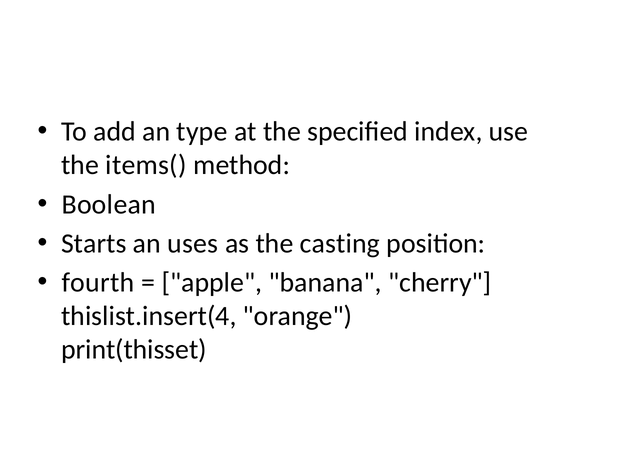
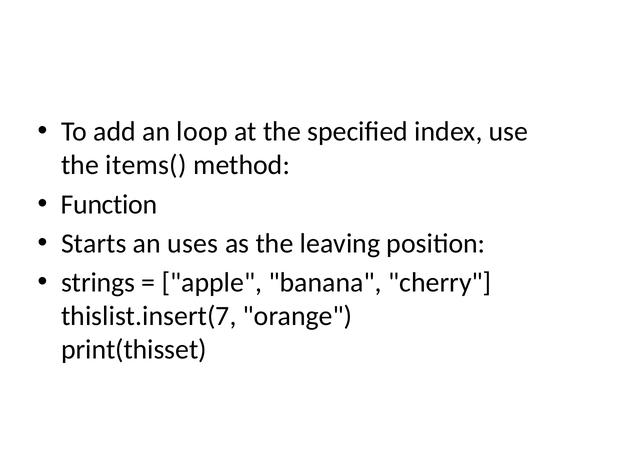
type: type -> loop (202, 132)
Boolean: Boolean -> Function (109, 204)
casting: casting -> leaving (340, 243)
fourth: fourth -> strings (98, 282)
thislist.insert(4: thislist.insert(4 -> thislist.insert(7 (149, 316)
